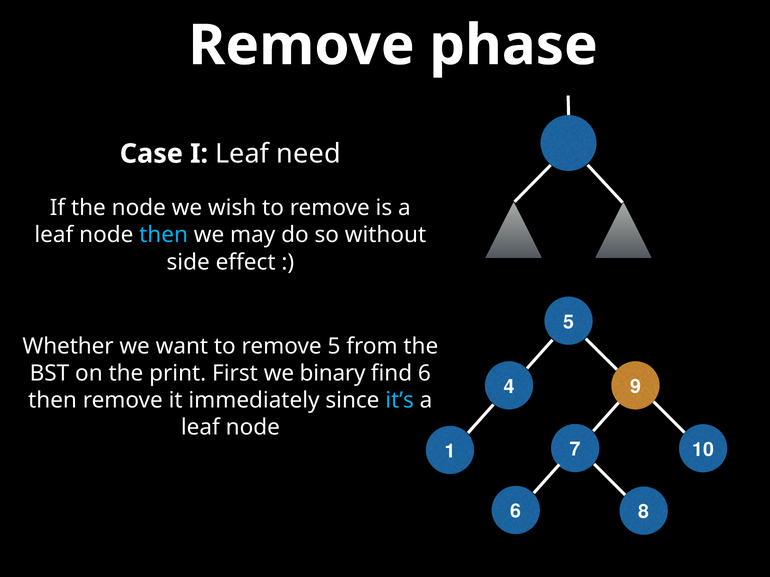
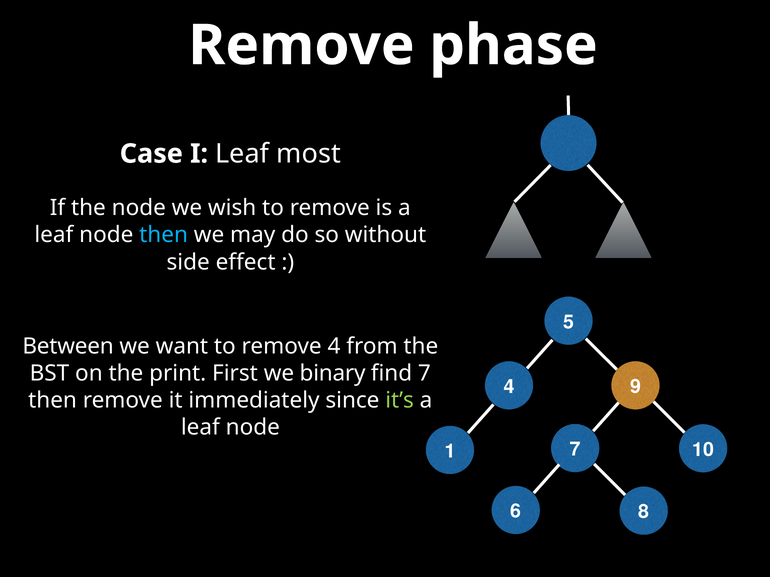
need: need -> most (309, 154)
Whether: Whether -> Between (68, 347)
remove 5: 5 -> 4 (334, 347)
find 6: 6 -> 7 (424, 374)
it’s colour: light blue -> light green (400, 401)
